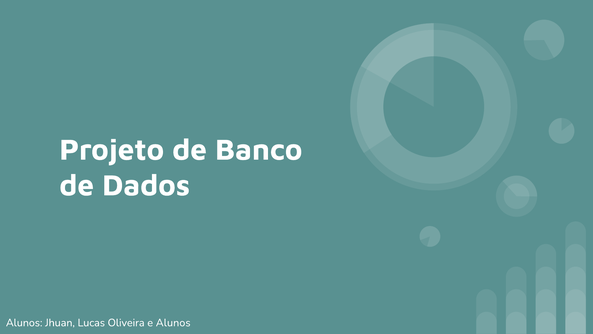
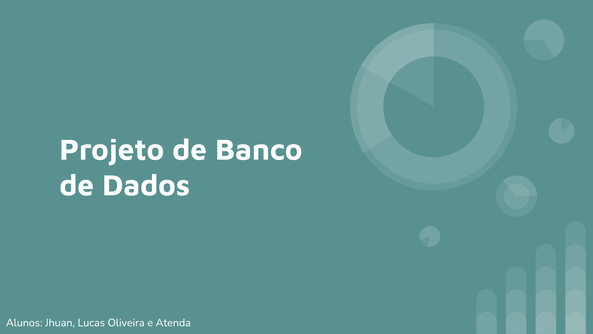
e Alunos: Alunos -> Atenda (173, 322)
